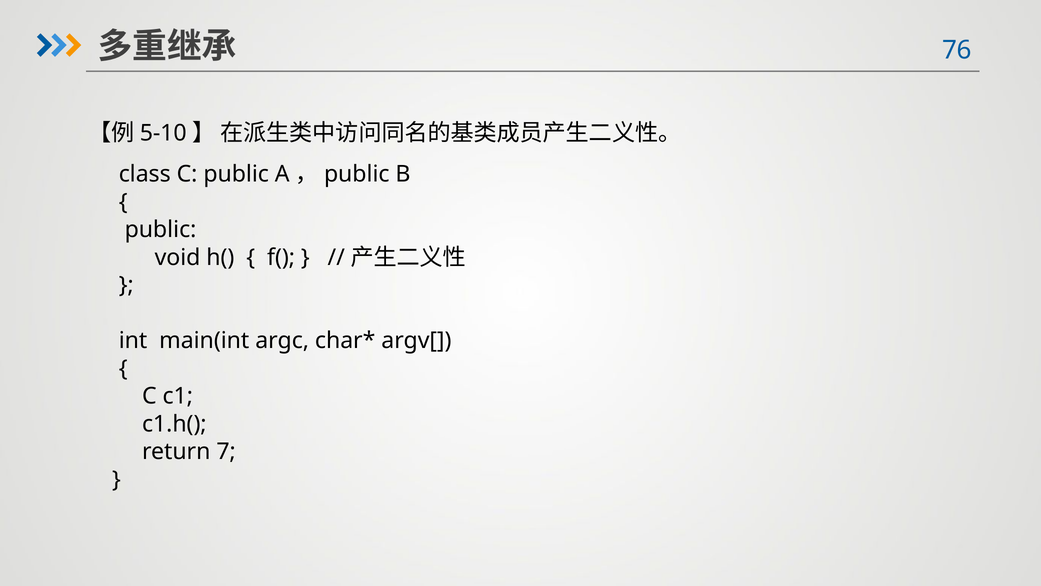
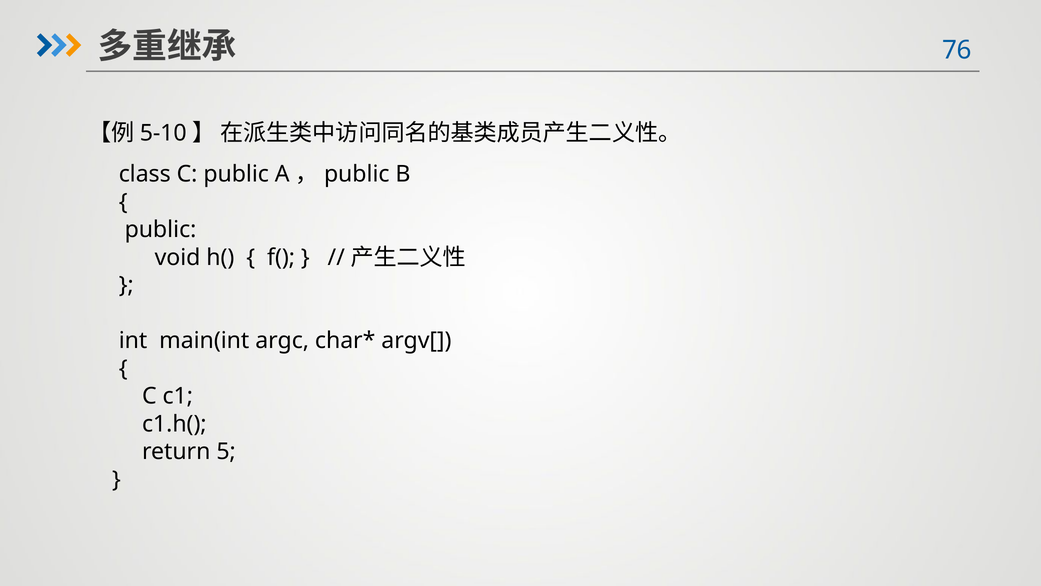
7: 7 -> 5 (226, 451)
